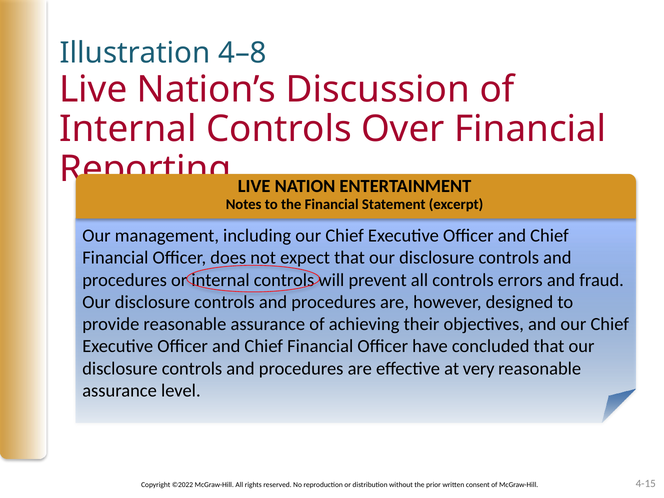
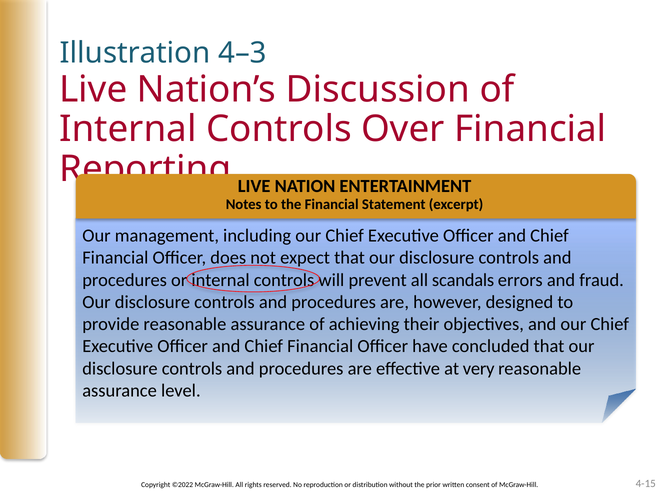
4–8: 4–8 -> 4–3 (242, 53)
all controls: controls -> scandals (463, 280)
